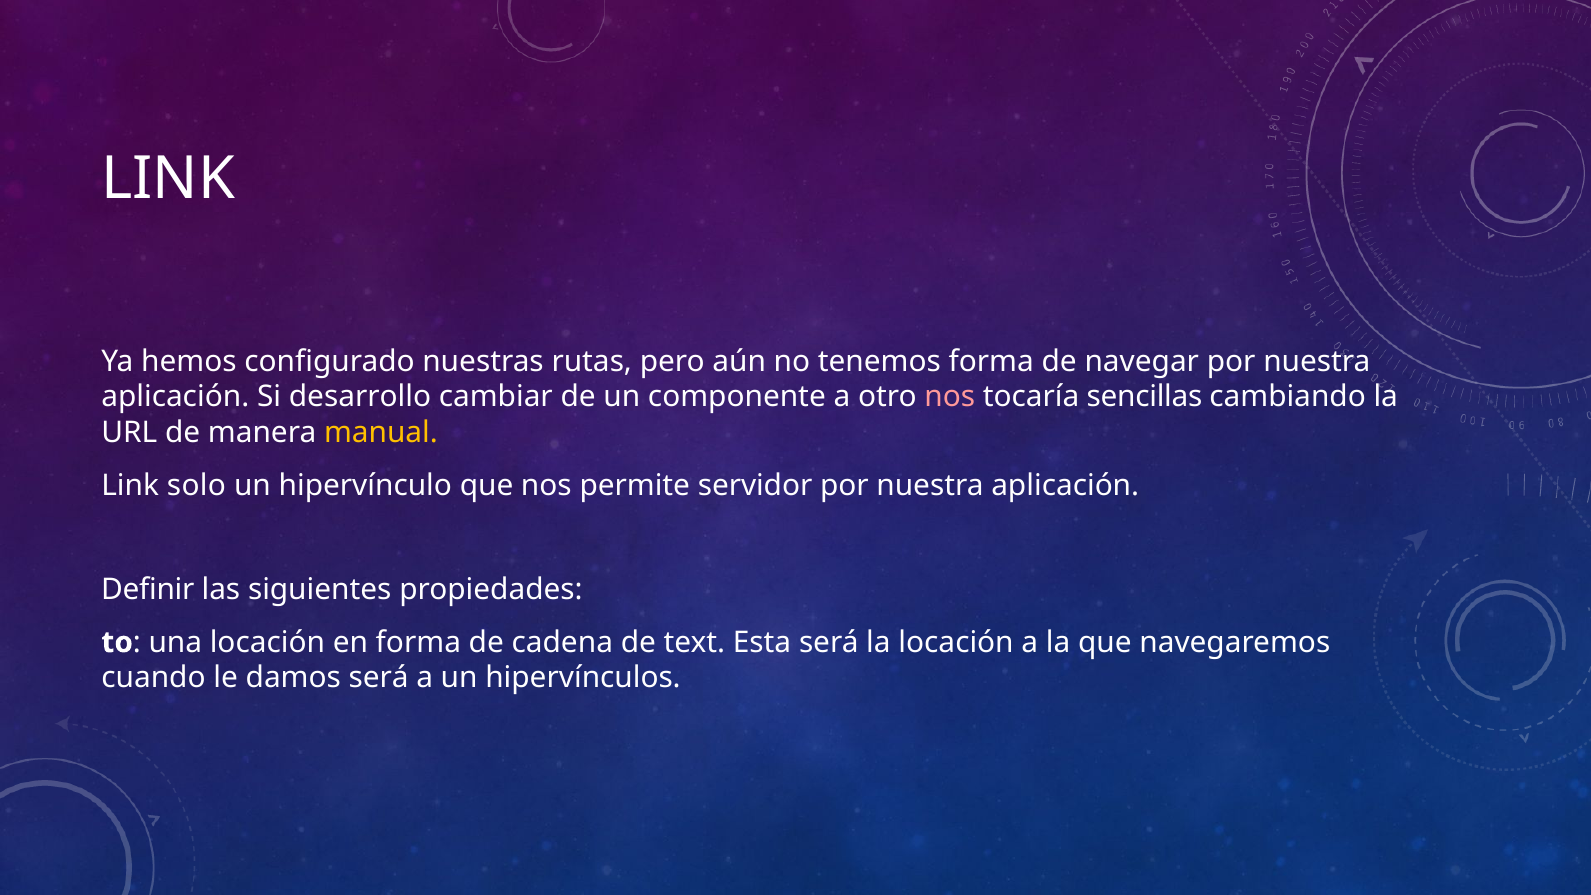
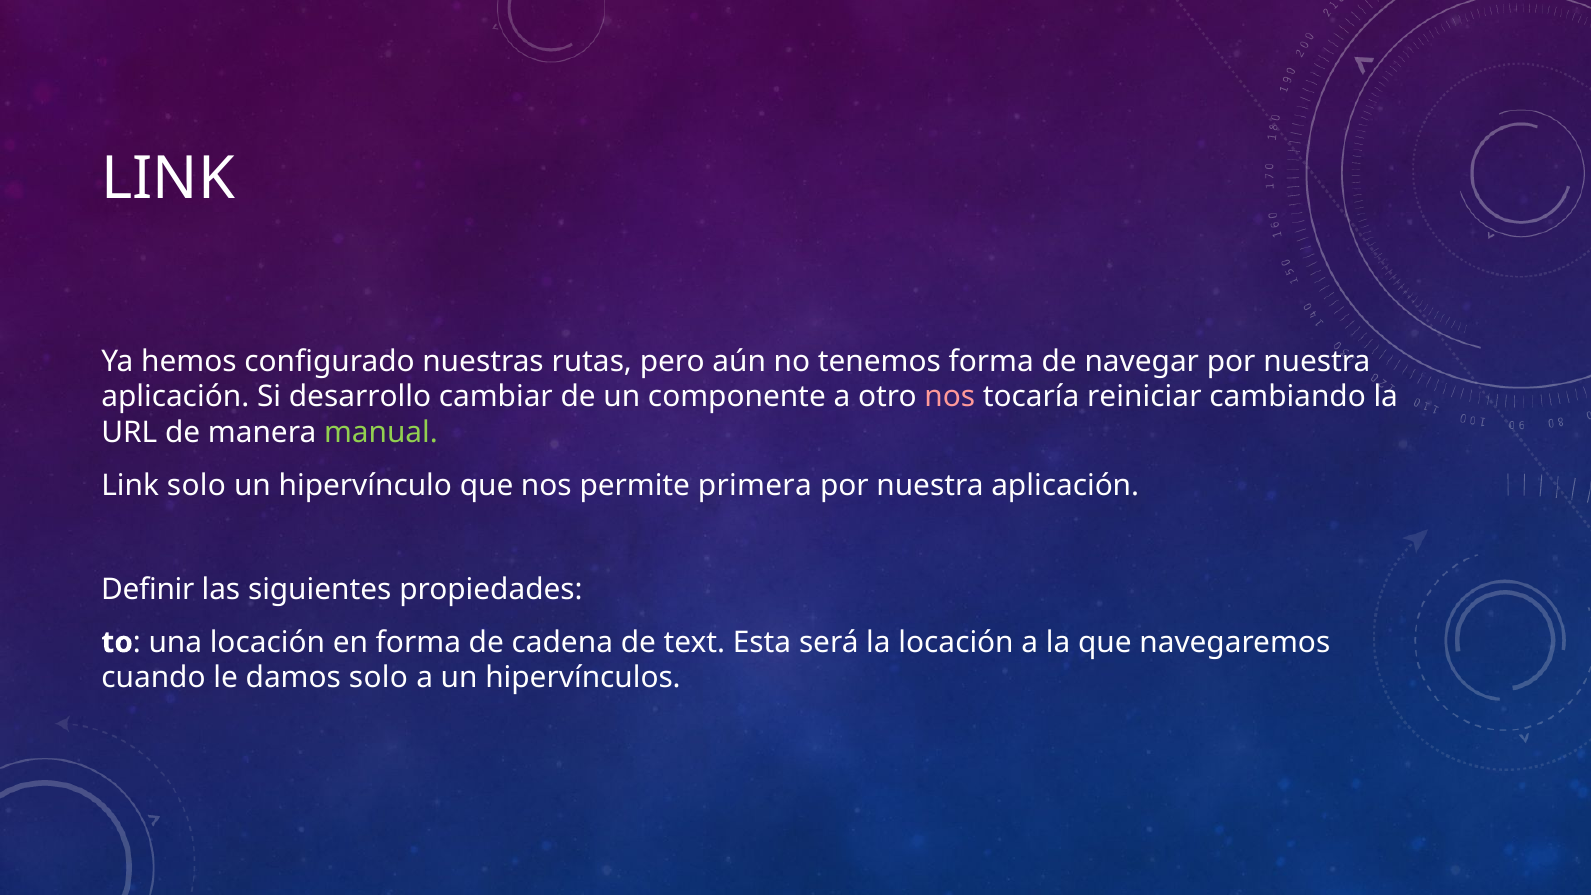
sencillas: sencillas -> reiniciar (1144, 397)
manual colour: yellow -> light green (381, 433)
servidor: servidor -> primera (755, 485)
damos será: será -> solo (378, 678)
